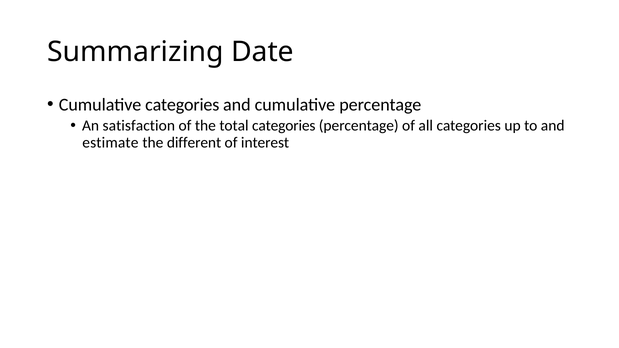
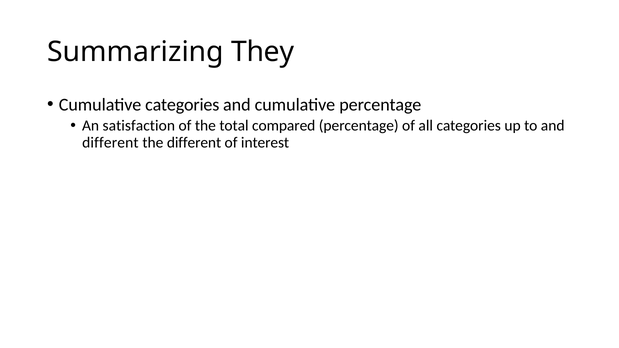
Date: Date -> They (263, 52)
total categories: categories -> compared (284, 126)
estimate: estimate -> different (110, 143)
